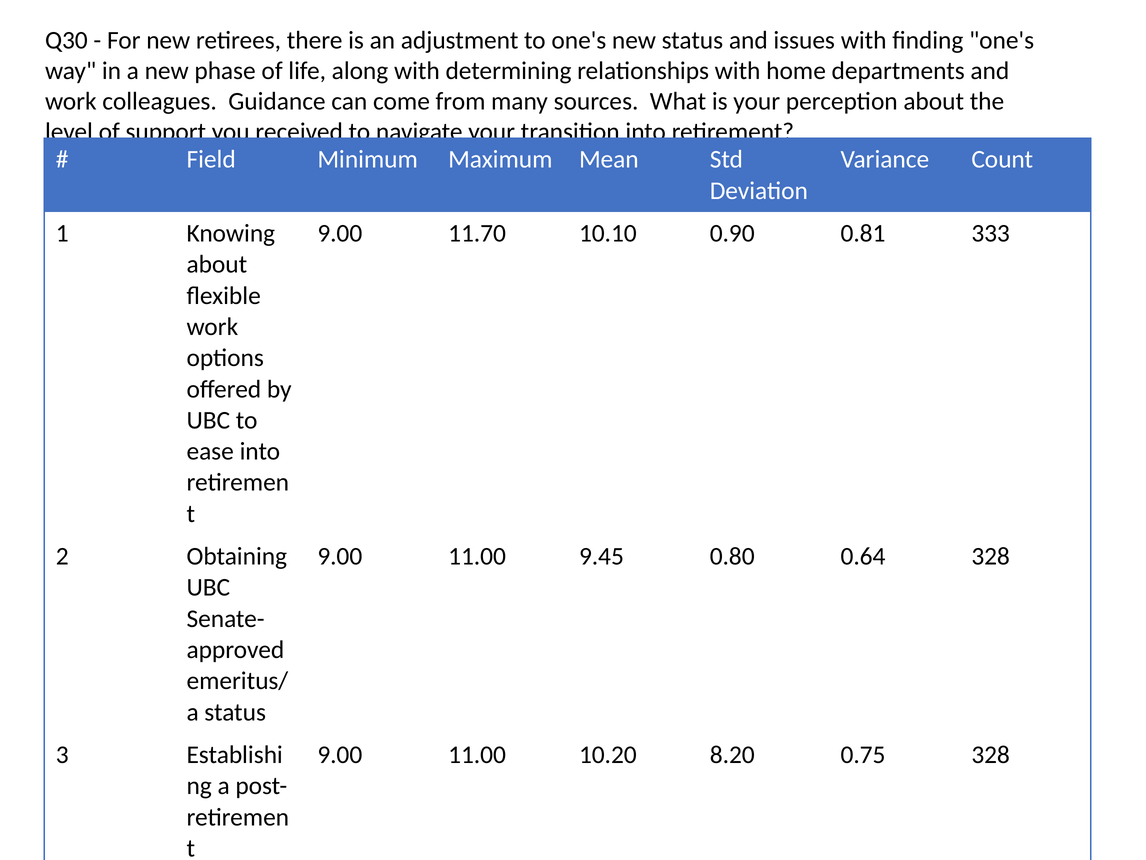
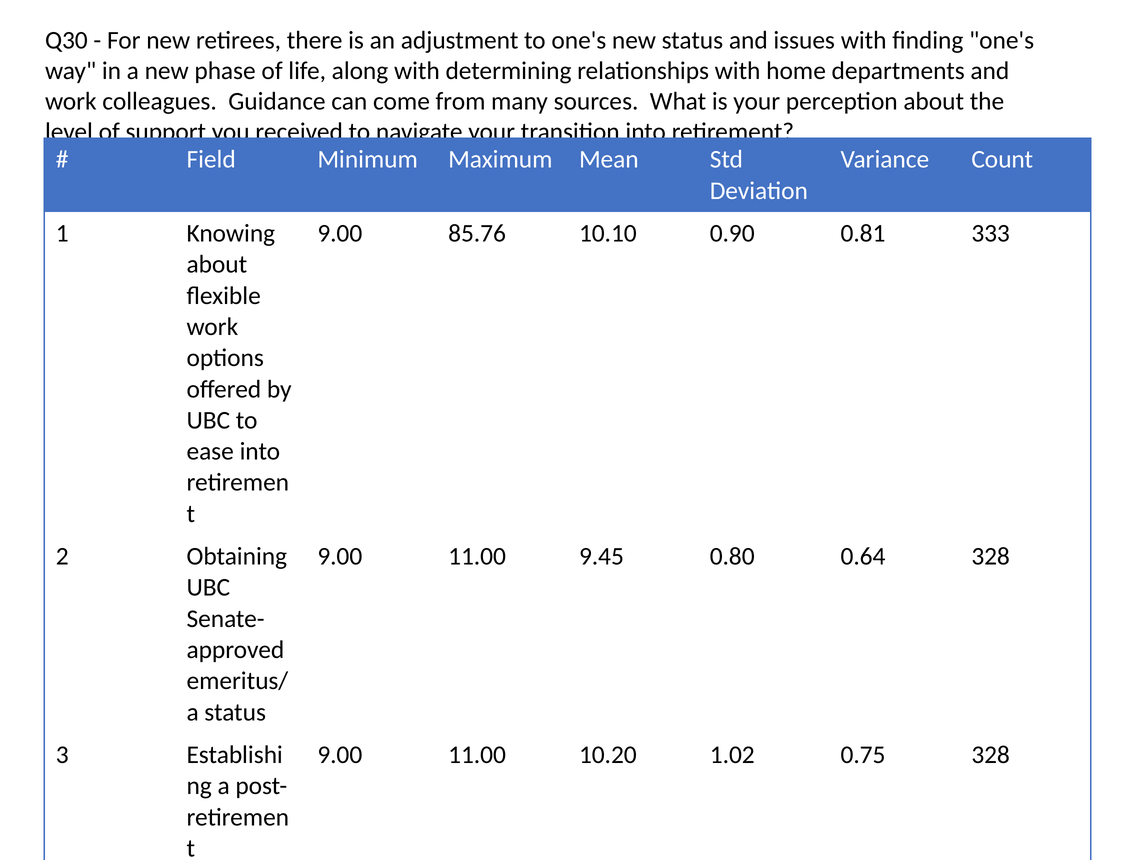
11.70: 11.70 -> 85.76 (477, 233)
8.20: 8.20 -> 1.02 (732, 754)
